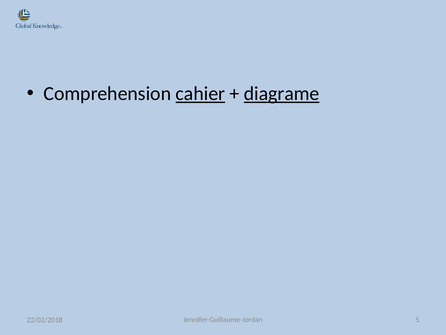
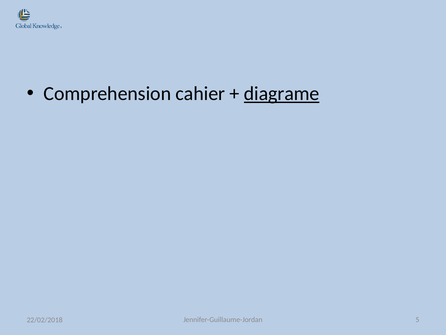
cahier underline: present -> none (200, 94)
